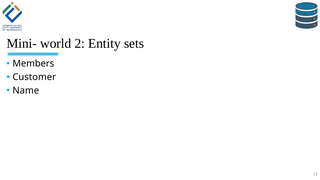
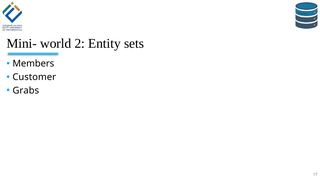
Name: Name -> Grabs (26, 90)
